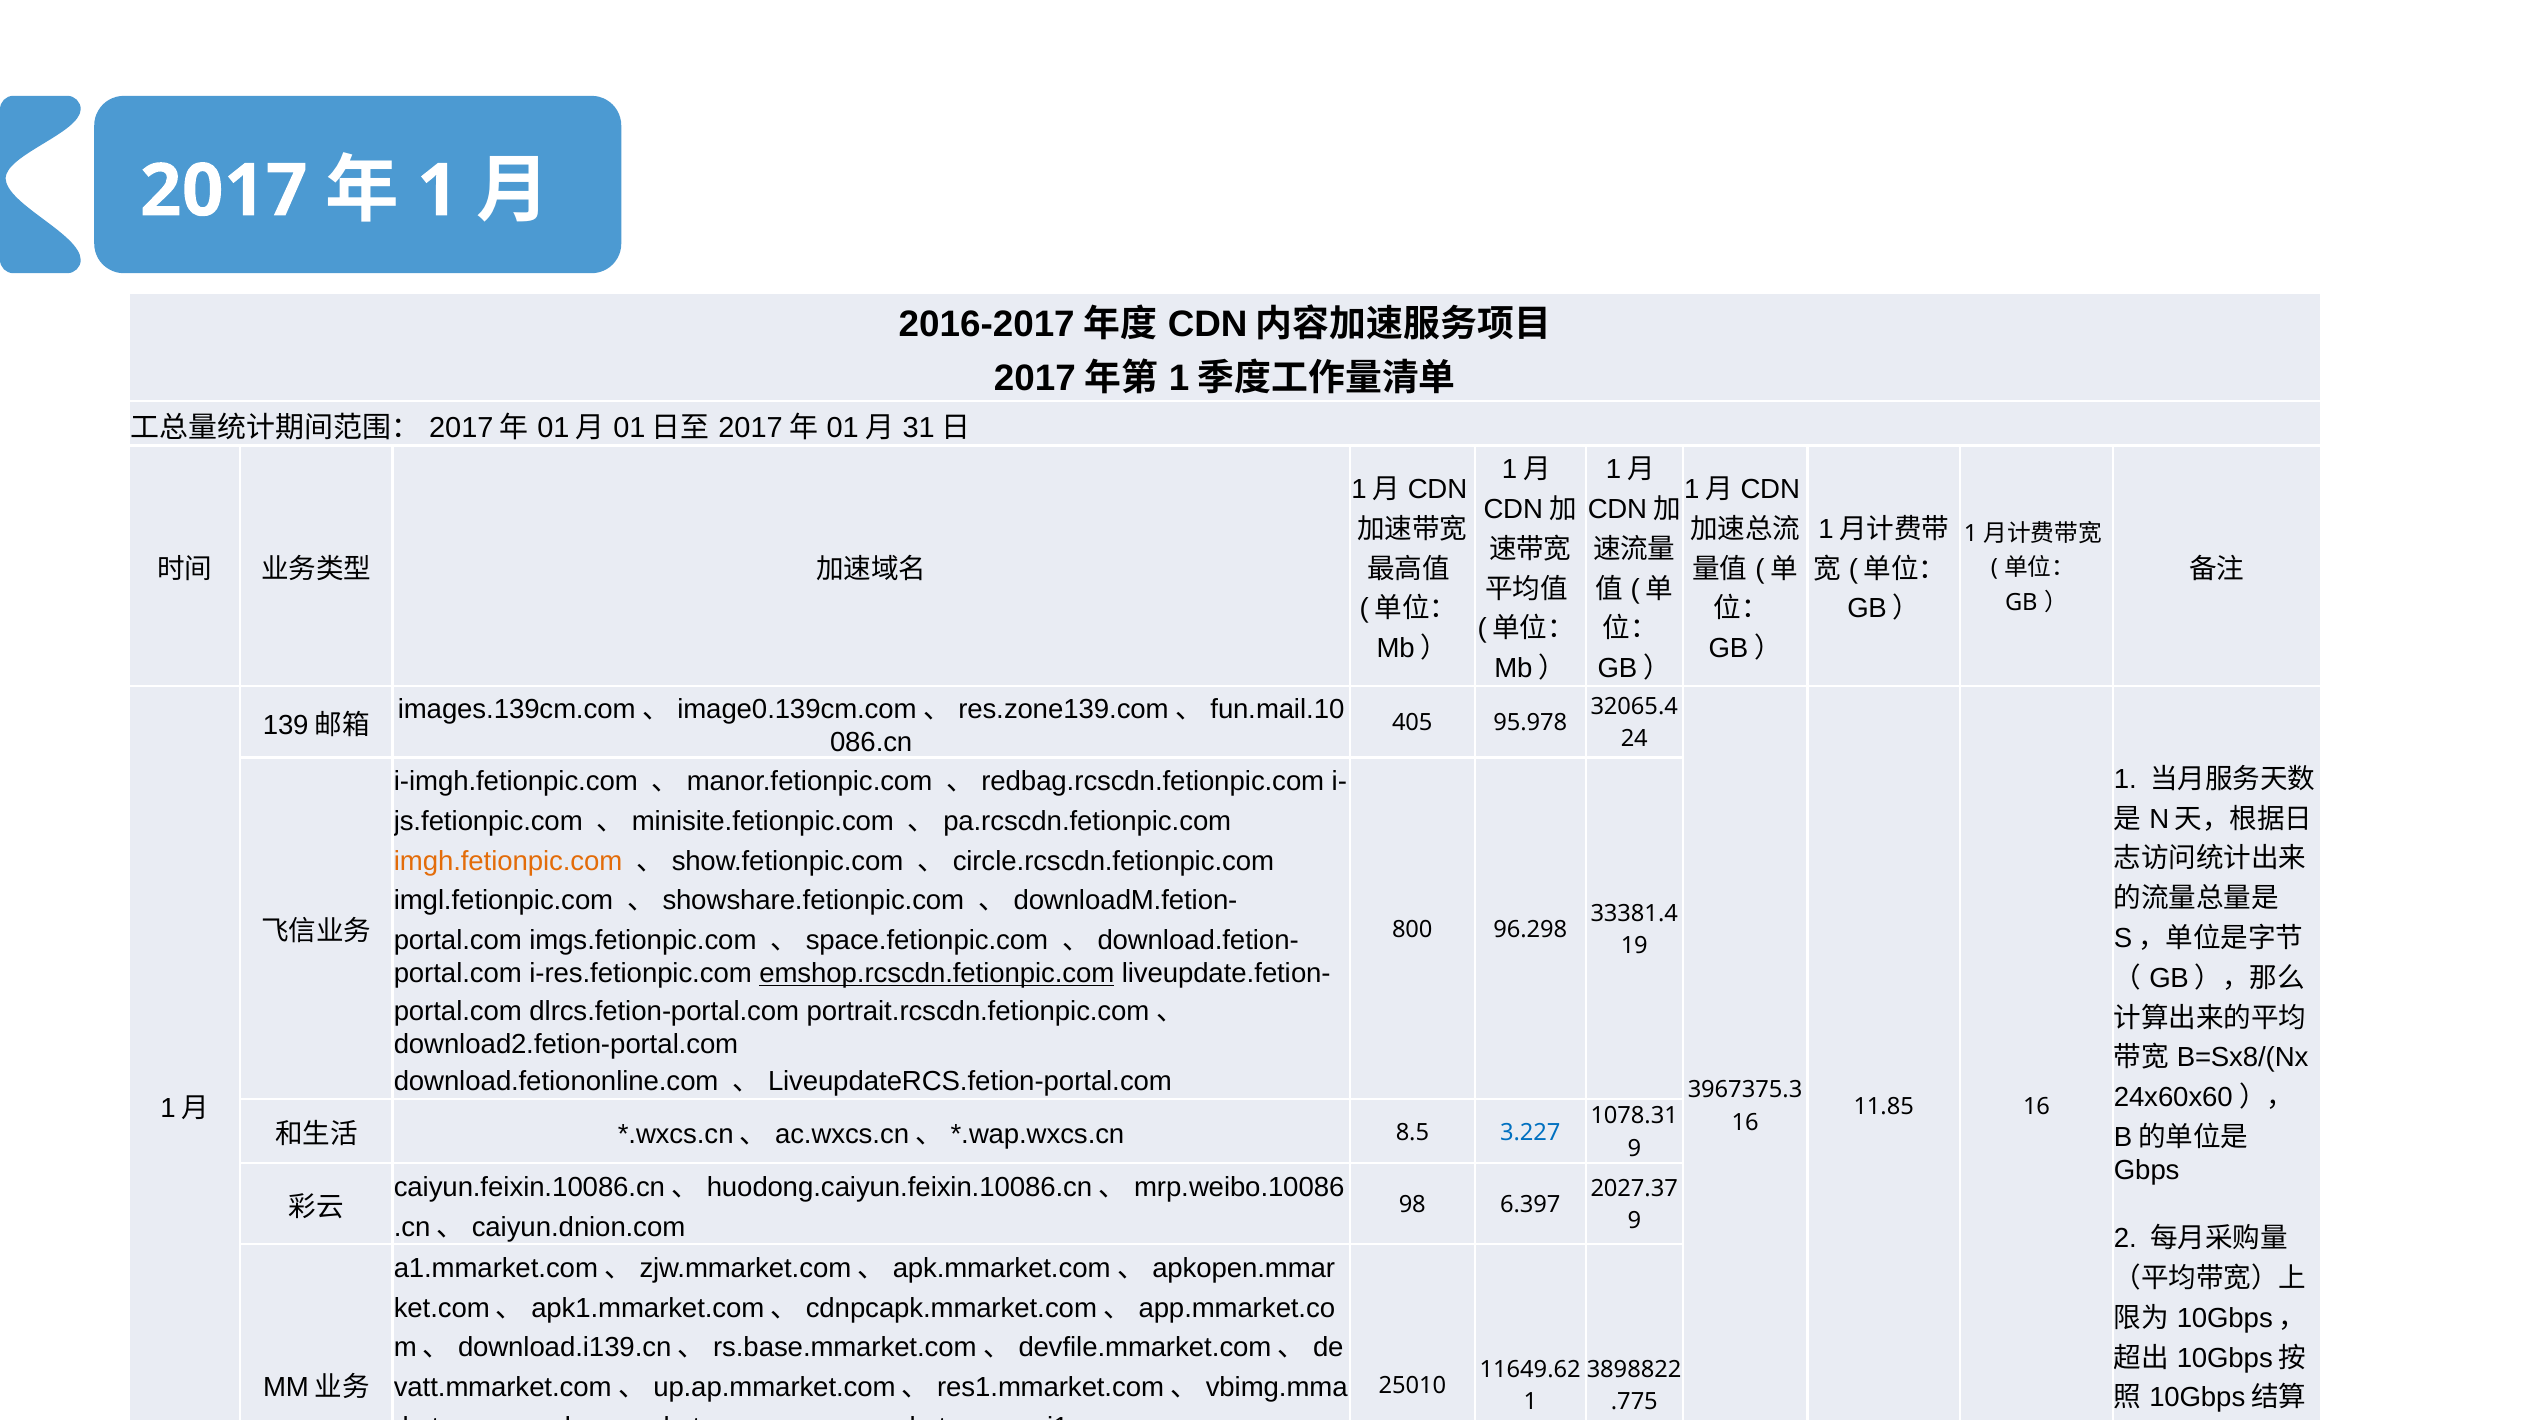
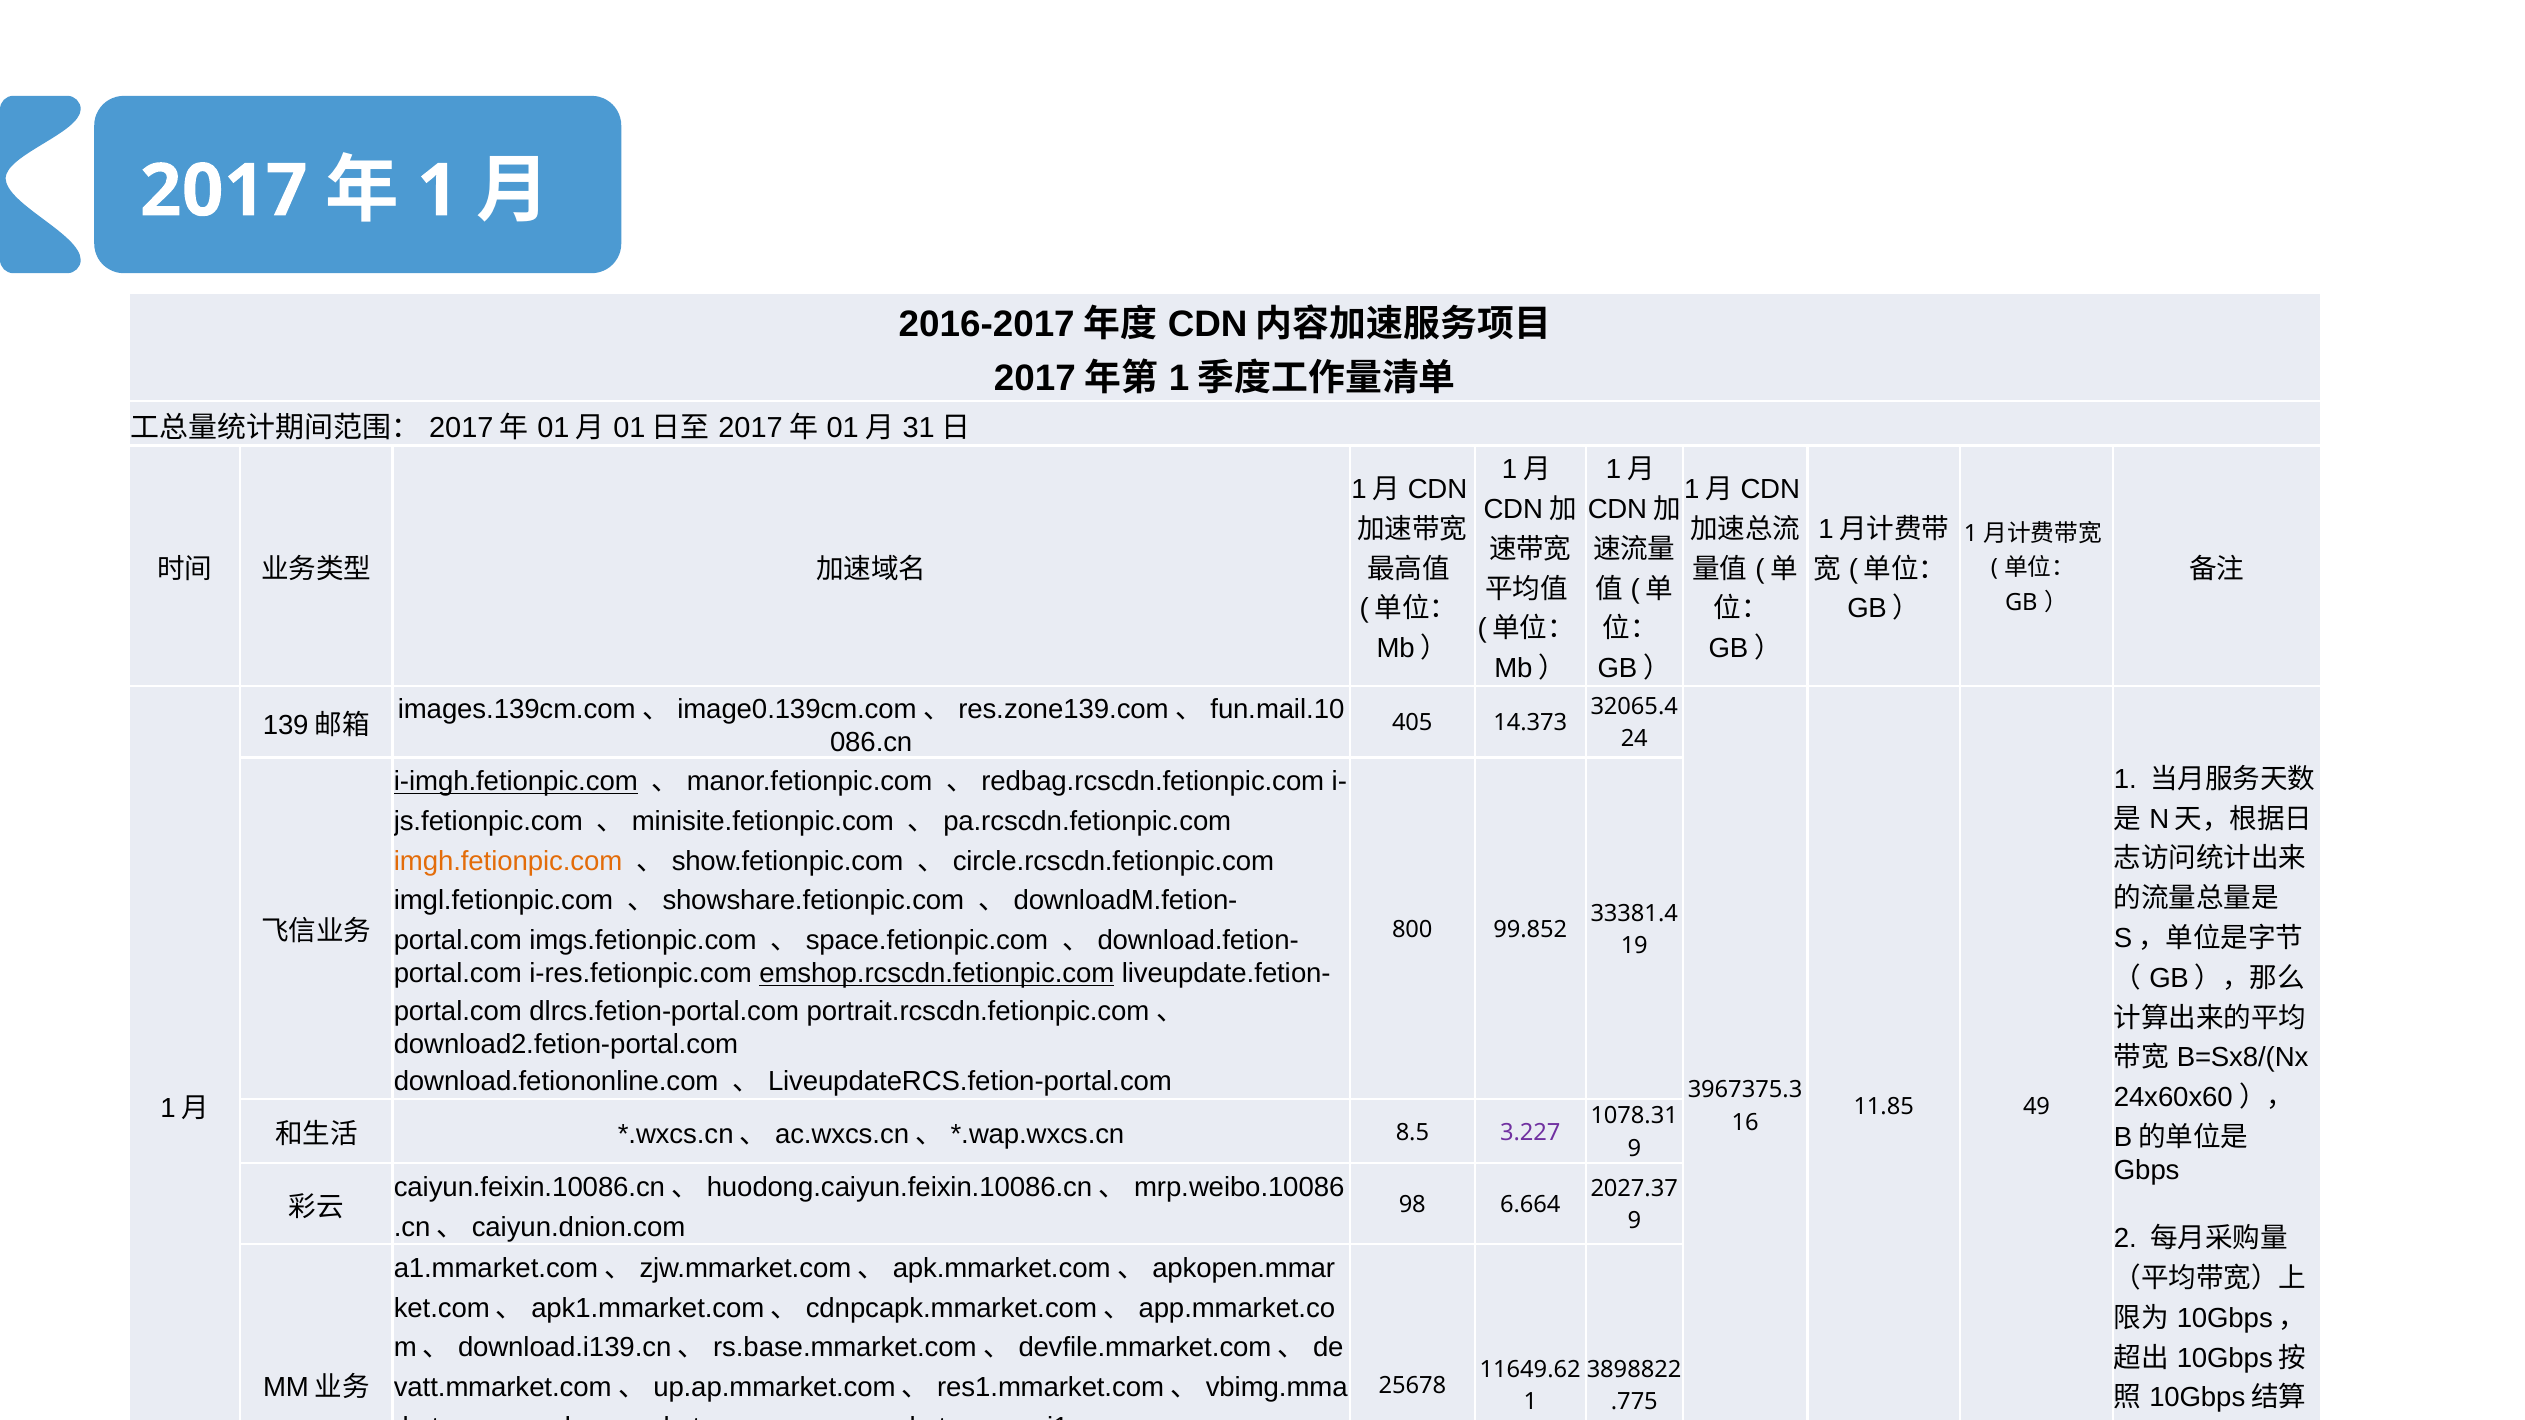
95.978: 95.978 -> 14.373 (1530, 723)
i-imgh.fetionpic.com underline: none -> present (516, 782)
96.298: 96.298 -> 99.852 (1530, 930)
11.85 16: 16 -> 49 (2037, 1106)
3.227 colour: blue -> purple (1530, 1132)
6.397: 6.397 -> 6.664 (1530, 1205)
25010: 25010 -> 25678 (1412, 1386)
